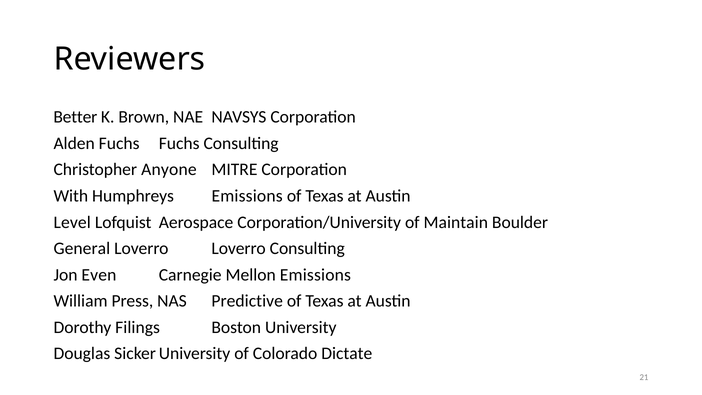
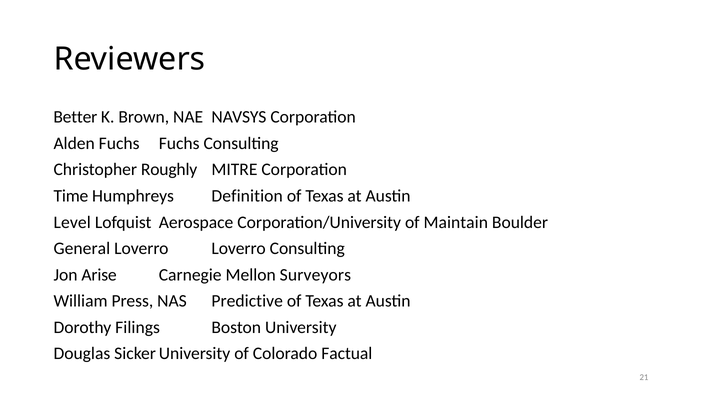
Anyone: Anyone -> Roughly (169, 170)
With: With -> Time (71, 196)
Humphreys Emissions: Emissions -> Definition (247, 196)
Even: Even -> Arise (99, 275)
Mellon Emissions: Emissions -> Surveyors (315, 275)
Dictate: Dictate -> Factual (347, 353)
